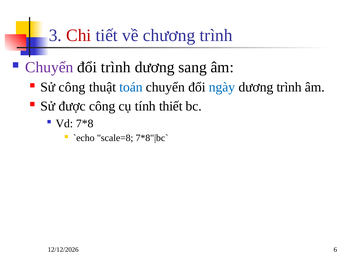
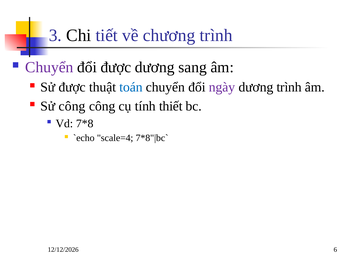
Chi colour: red -> black (79, 35)
đổi trình: trình -> được (116, 67)
Sử công: công -> được (72, 87)
ngày colour: blue -> purple (222, 87)
Sử được: được -> công (72, 106)
scale=8: scale=8 -> scale=4 (115, 138)
